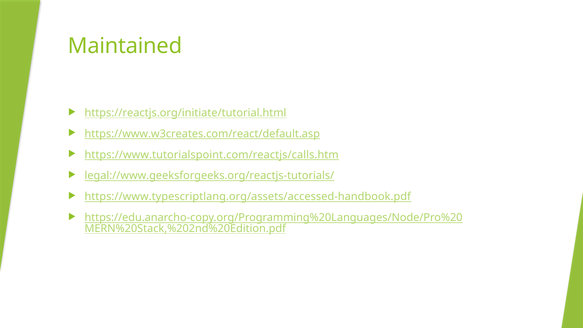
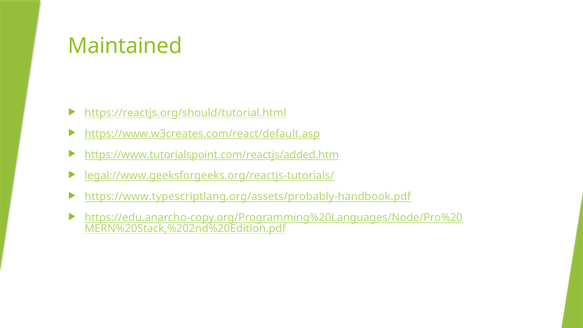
https://reactjs.org/initiate/tutorial.html: https://reactjs.org/initiate/tutorial.html -> https://reactjs.org/should/tutorial.html (185, 113)
https://www.tutorialspoint.com/reactjs/calls.htm: https://www.tutorialspoint.com/reactjs/calls.htm -> https://www.tutorialspoint.com/reactjs/added.htm (212, 155)
https://www.typescriptlang.org/assets/accessed-handbook.pdf: https://www.typescriptlang.org/assets/accessed-handbook.pdf -> https://www.typescriptlang.org/assets/probably-handbook.pdf (248, 197)
